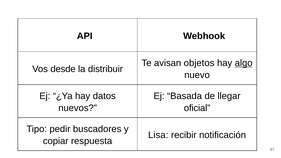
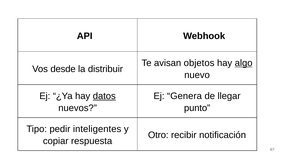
datos underline: none -> present (104, 96)
Basada: Basada -> Genera (184, 96)
oficial: oficial -> punto (197, 108)
buscadores: buscadores -> inteligentes (97, 129)
Lisa: Lisa -> Otro (158, 135)
